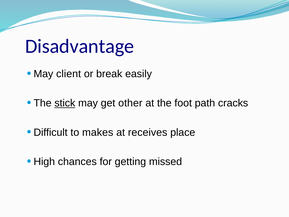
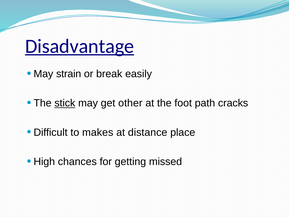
Disadvantage underline: none -> present (80, 46)
client: client -> strain (69, 74)
receives: receives -> distance (148, 132)
